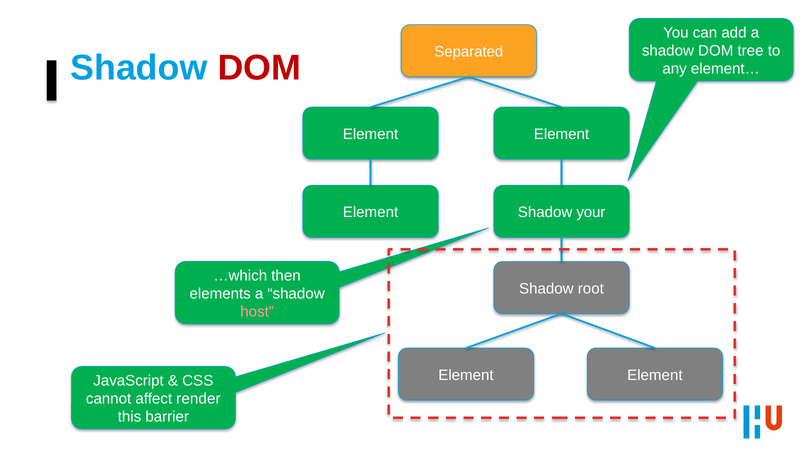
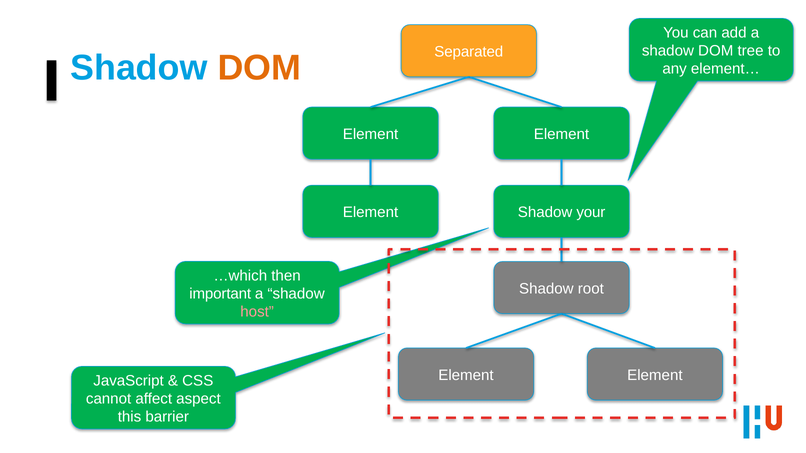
DOM colour: red -> orange (259, 68)
elements: elements -> important (220, 294)
render: render -> aspect (198, 399)
